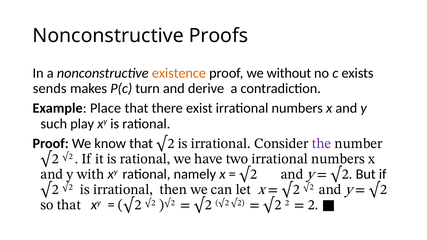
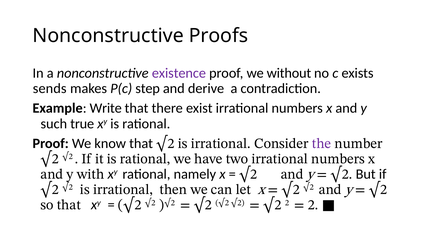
existence colour: orange -> purple (179, 73)
turn: turn -> step (148, 89)
Place: Place -> Write (106, 108)
play: play -> true (82, 124)
